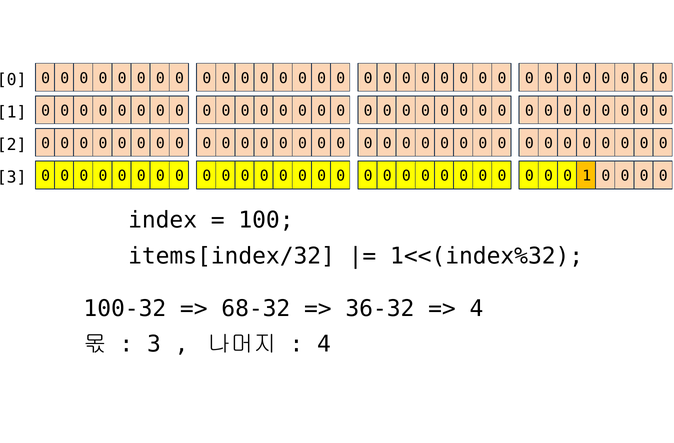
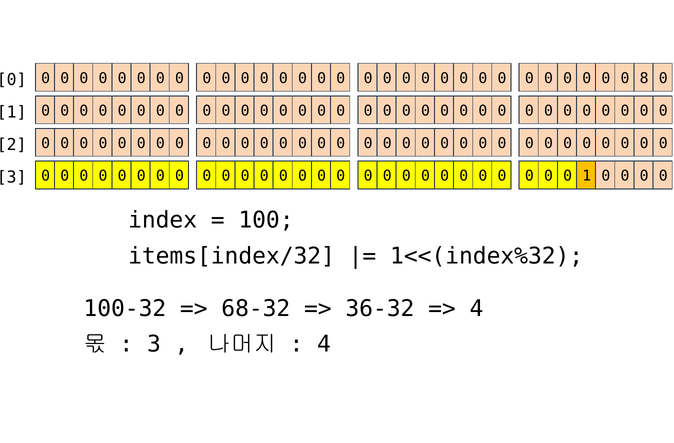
6: 6 -> 8 (644, 78)
